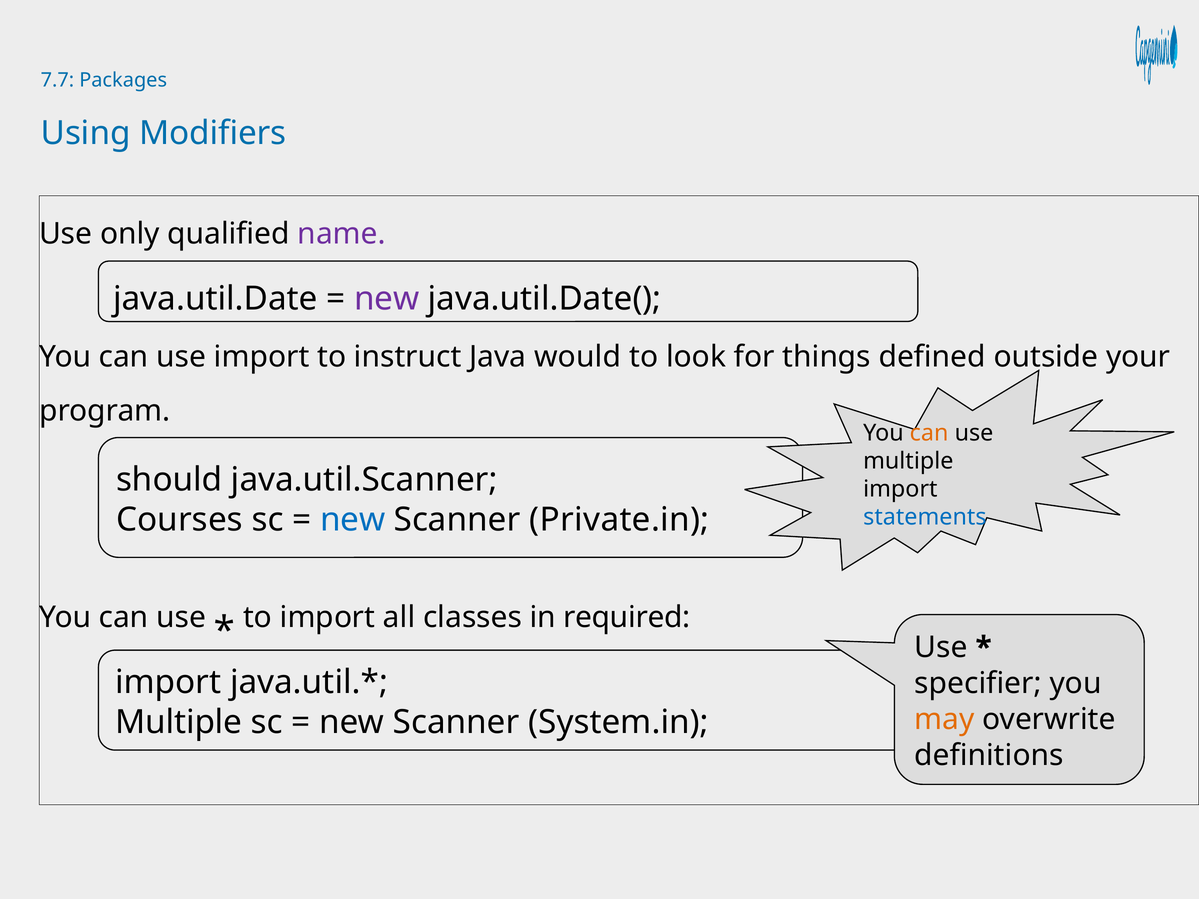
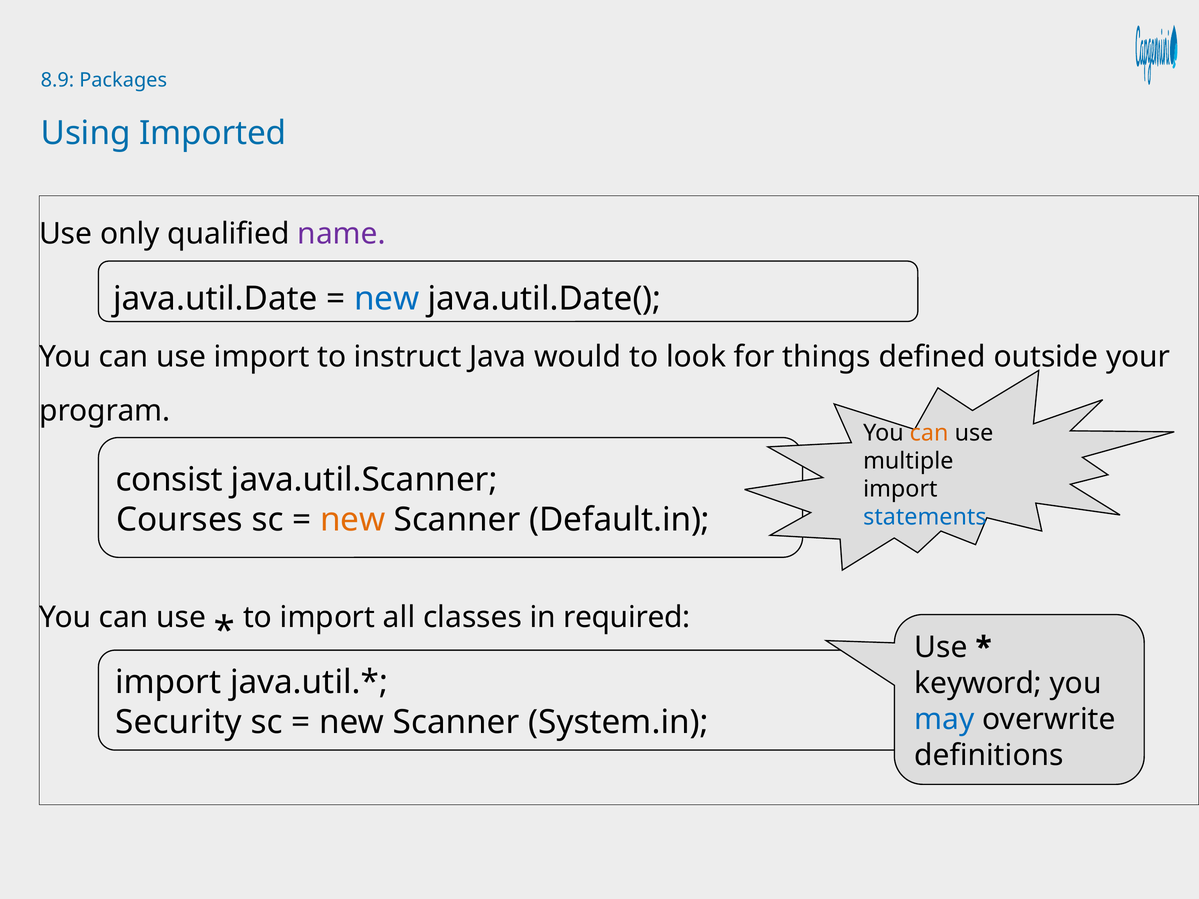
7.7: 7.7 -> 8.9 (57, 80)
Modifiers: Modifiers -> Imported (213, 133)
new colour: purple -> blue (387, 299)
should: should -> consist (169, 480)
new colour: blue -> orange (353, 520)
Private.in: Private.in -> Default.in (620, 520)
specifier: specifier -> keyword (978, 684)
may colour: orange -> blue (945, 720)
Multiple: Multiple -> Security (178, 723)
